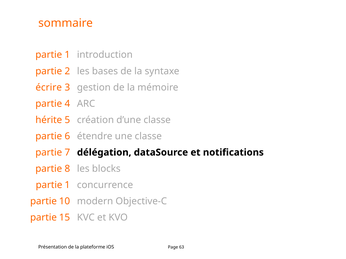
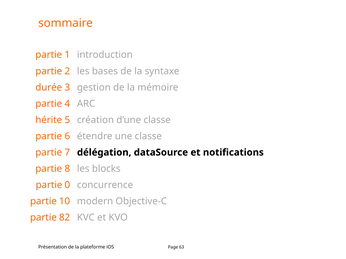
écrire: écrire -> durée (49, 88)
1: 1 -> 0 (67, 185)
15: 15 -> 82 (65, 218)
